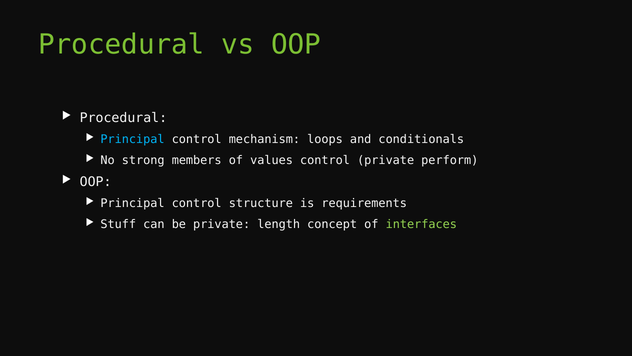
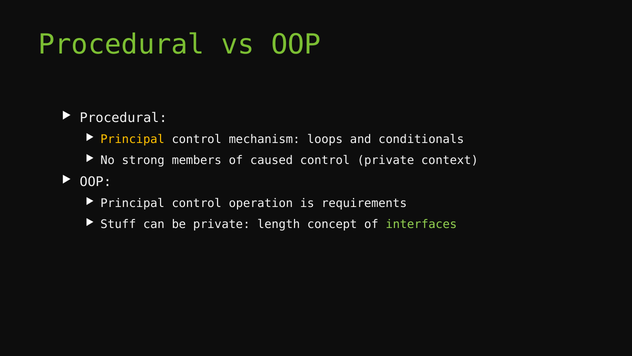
Principal colour: light blue -> yellow (133, 139)
values: values -> caused (272, 160)
perform: perform -> context (450, 160)
structure: structure -> operation (261, 203)
